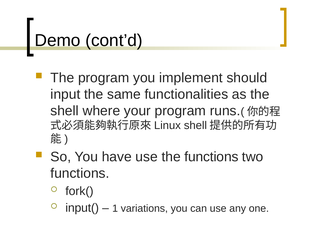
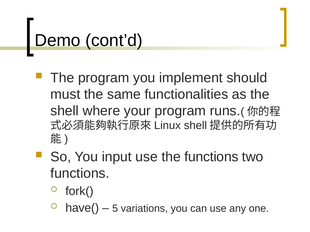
input: input -> must (65, 94)
have: have -> input (117, 157)
input(: input( -> have( (82, 208)
1: 1 -> 5 (115, 209)
